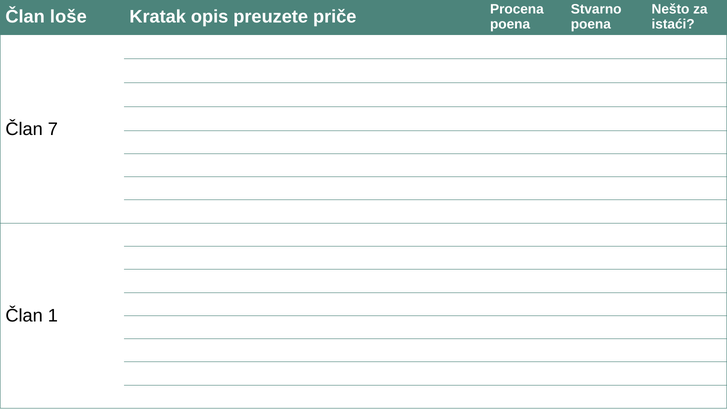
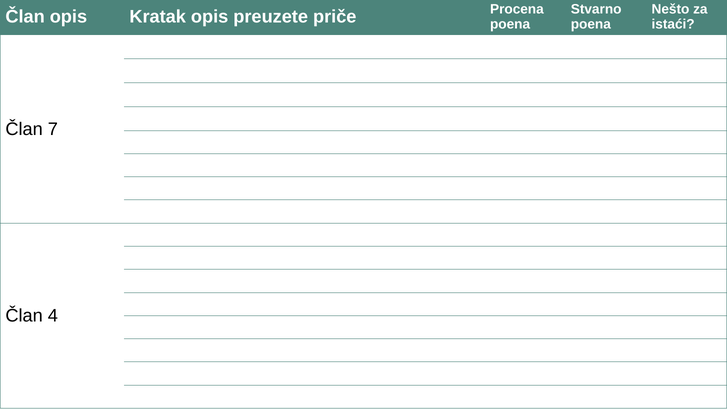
Član loše: loše -> opis (68, 17)
1: 1 -> 4 (53, 316)
